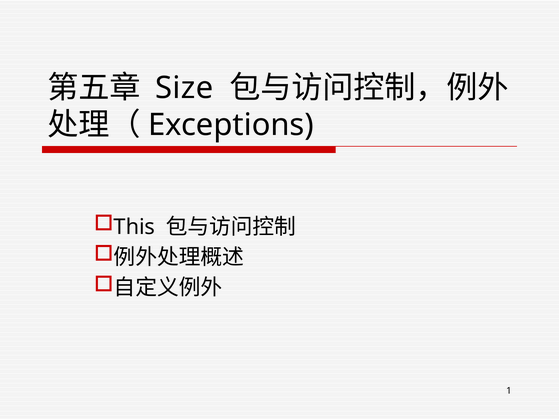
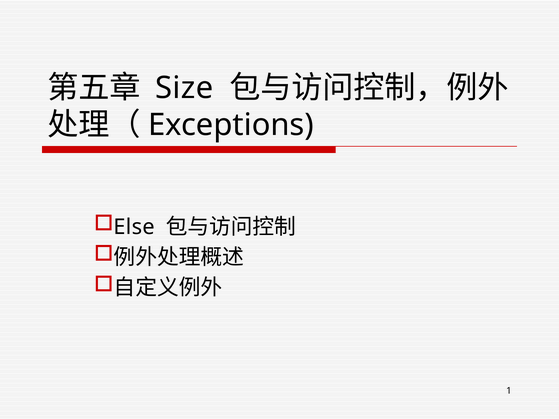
This: This -> Else (134, 227)
